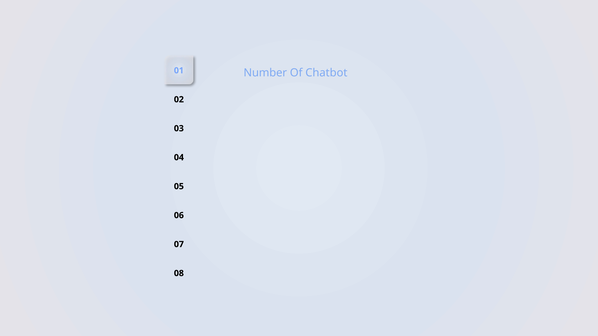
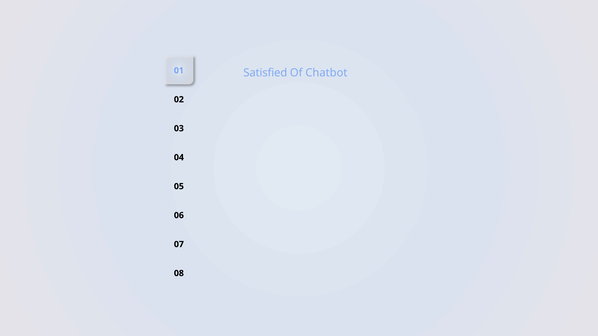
Number: Number -> Satisfied (265, 73)
